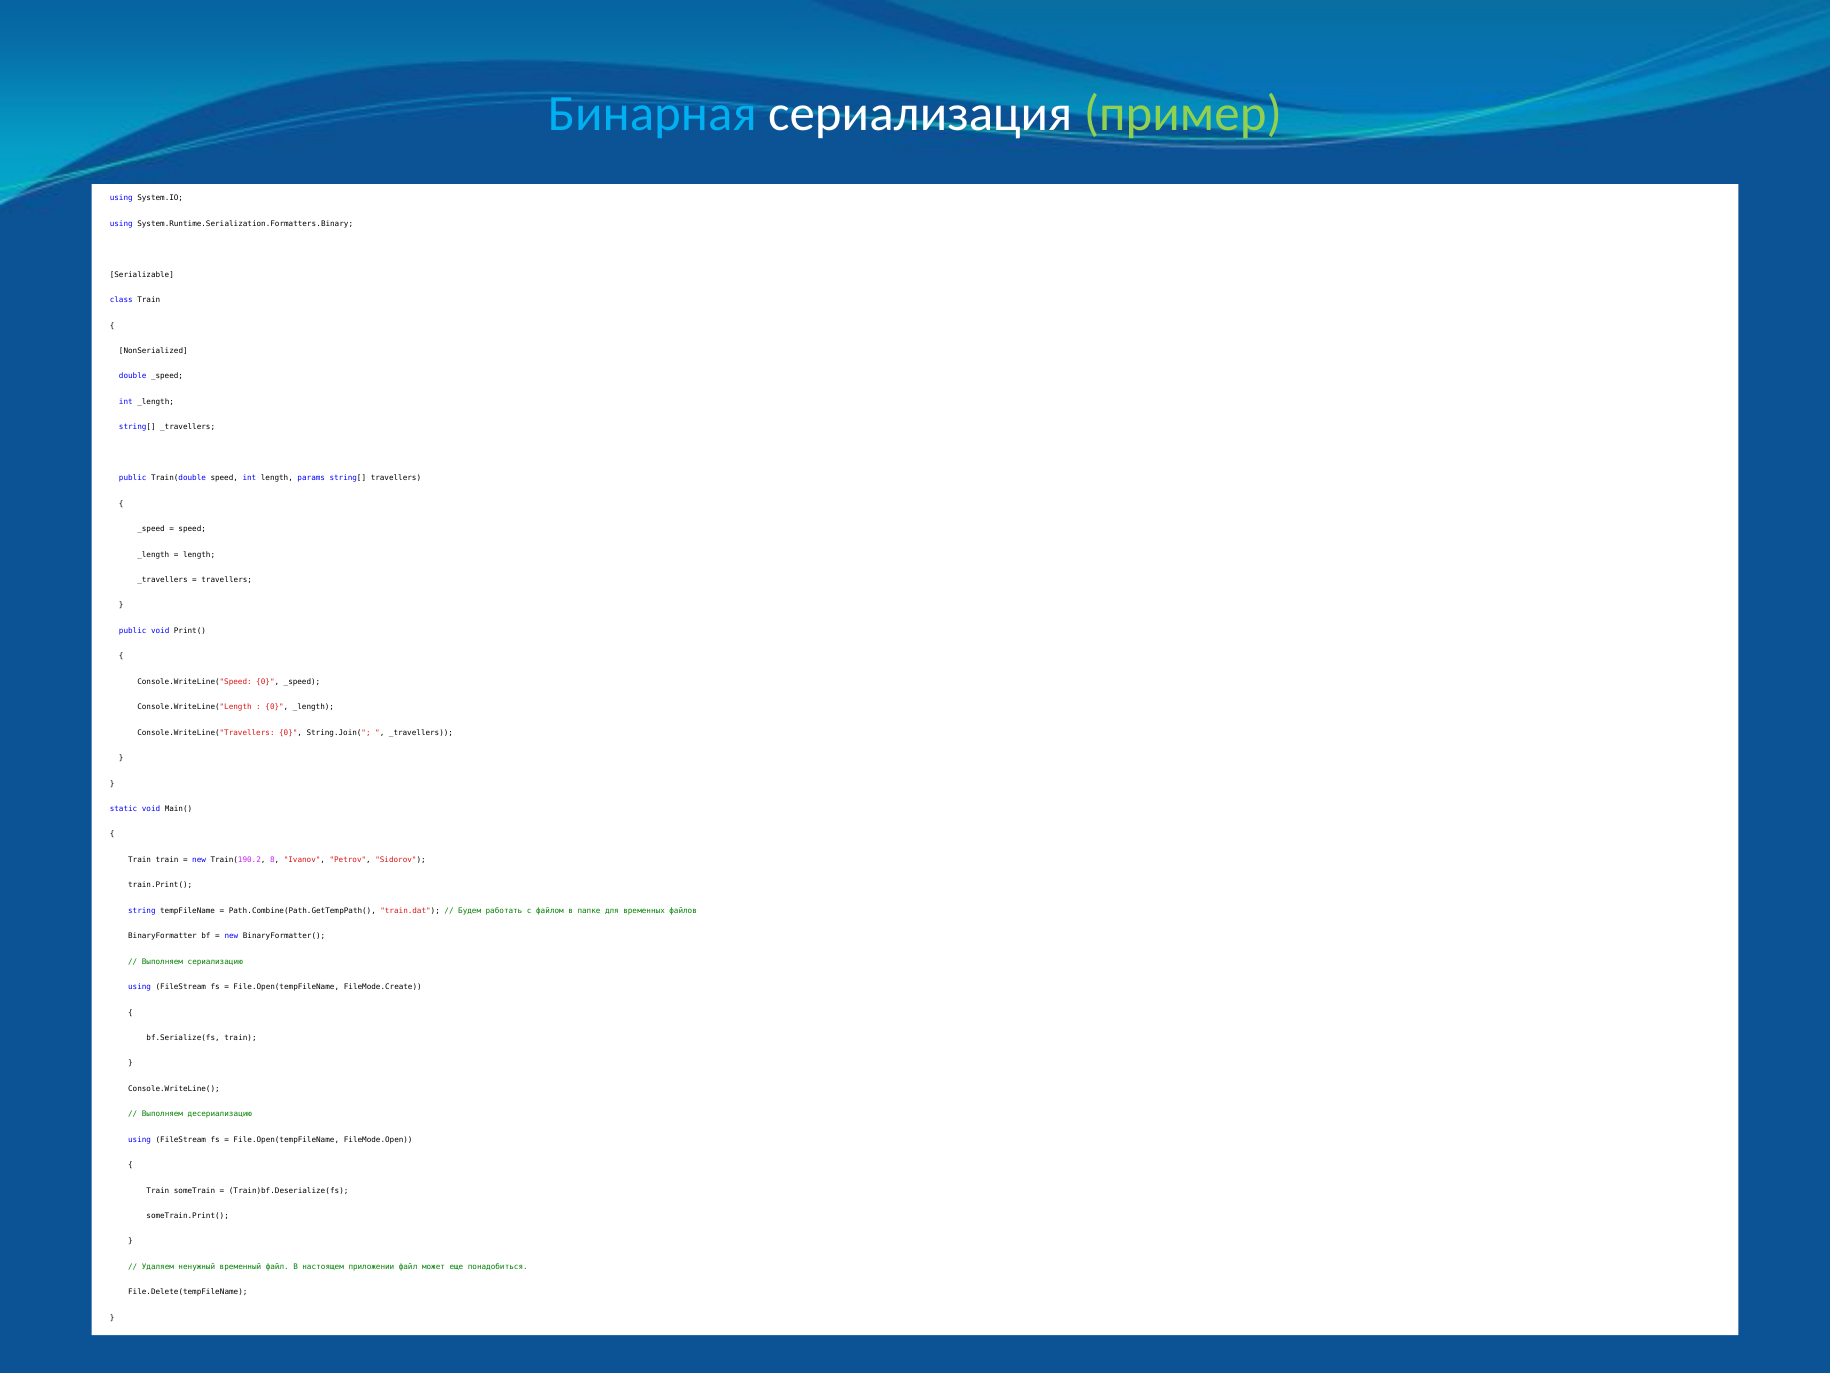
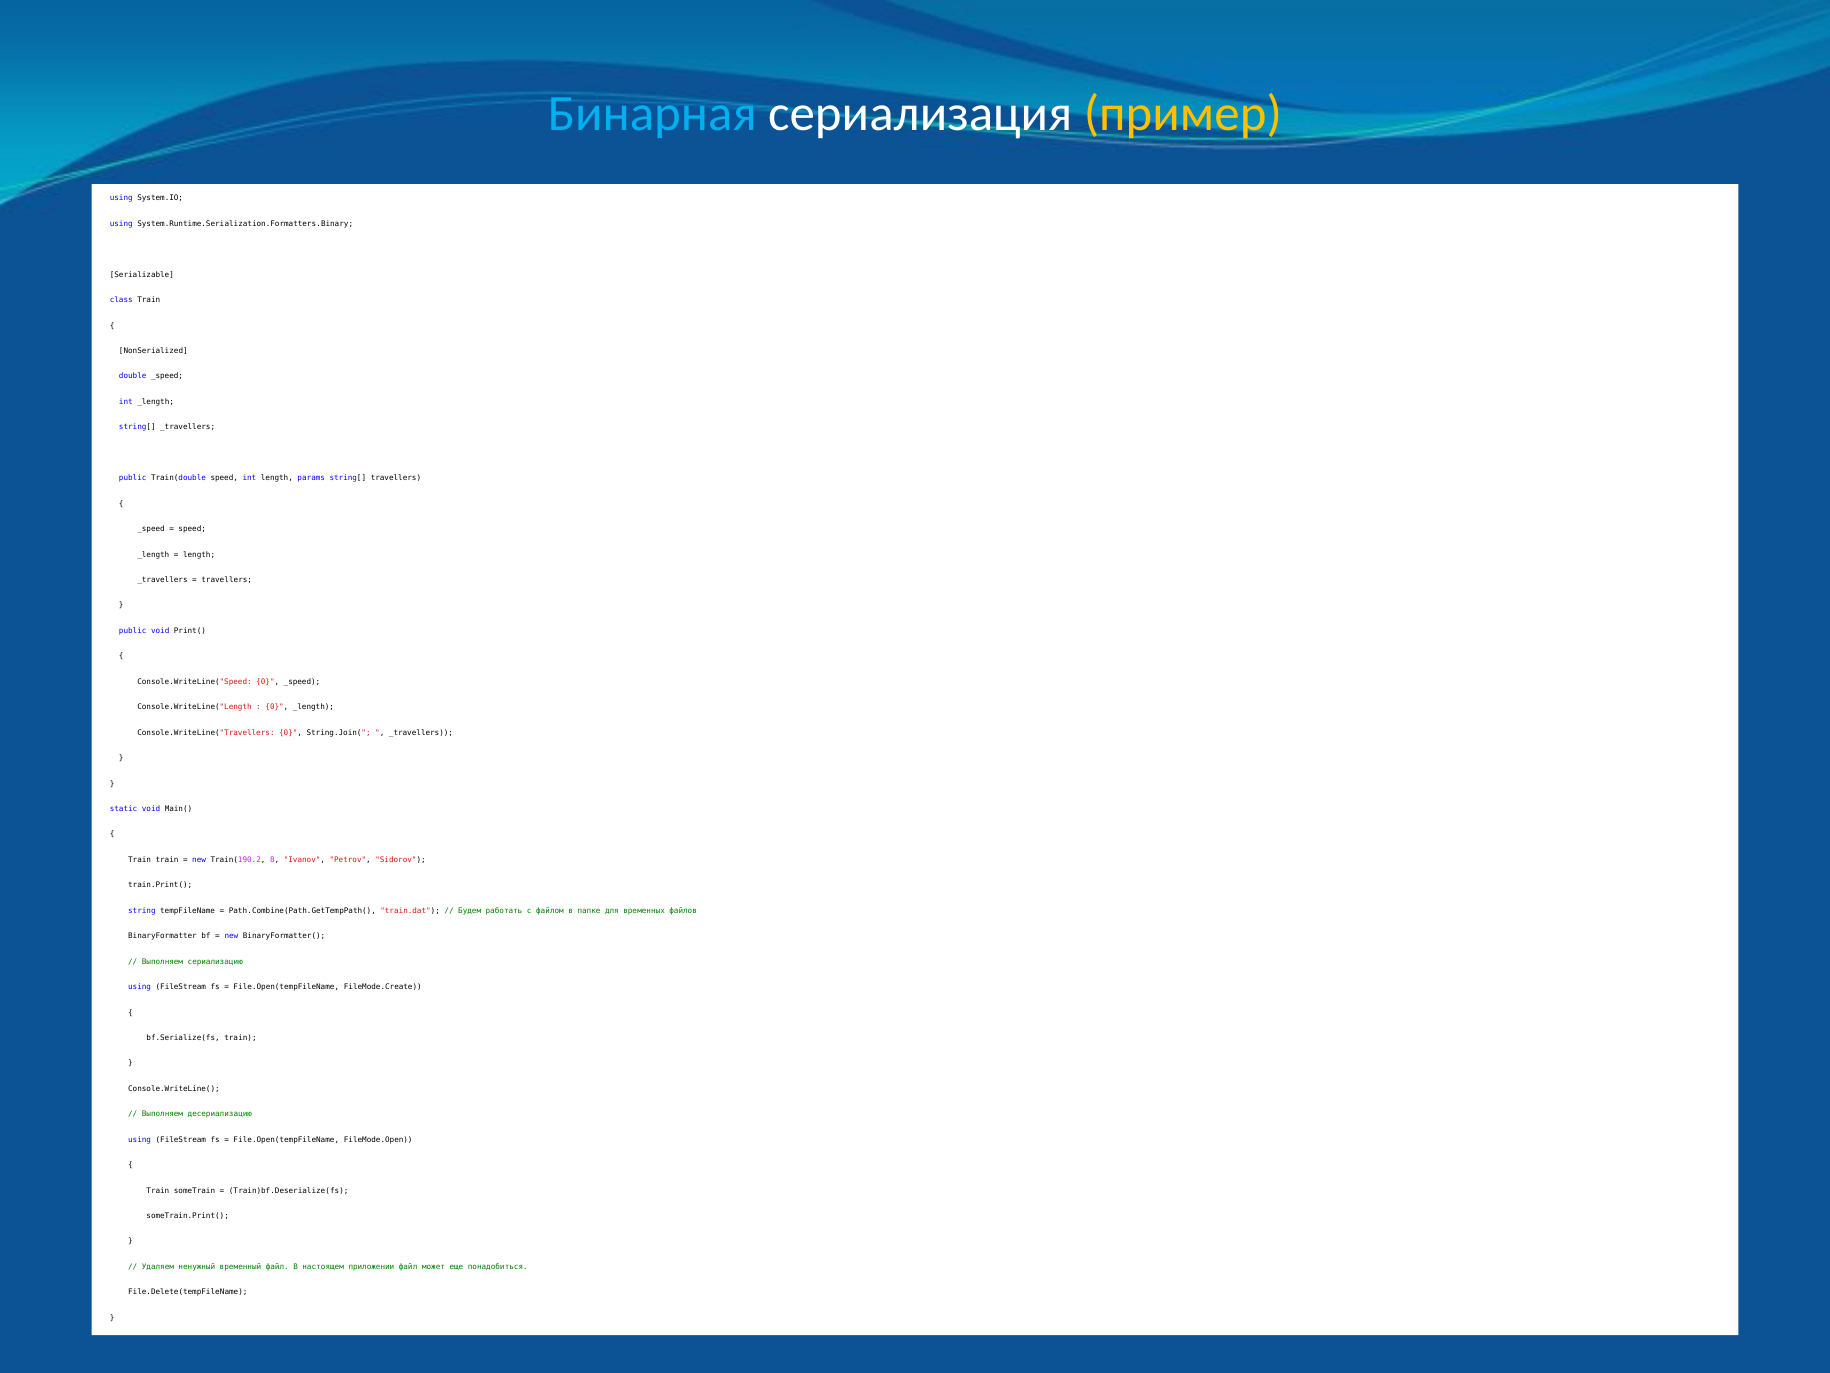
пример colour: light green -> yellow (1183, 113)
